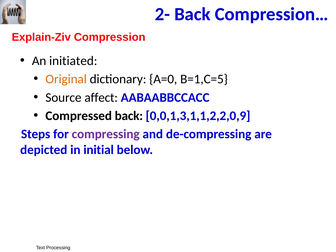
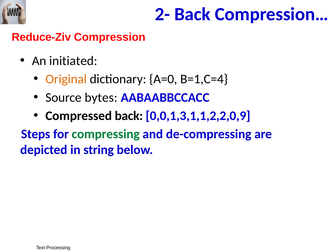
Explain-Ziv: Explain-Ziv -> Reduce-Ziv (41, 37)
B=1,C=5: B=1,C=5 -> B=1,C=4 (204, 79)
affect: affect -> bytes (101, 97)
compressing colour: purple -> green (106, 134)
initial: initial -> string (99, 150)
